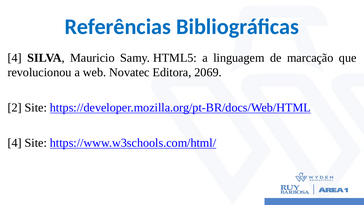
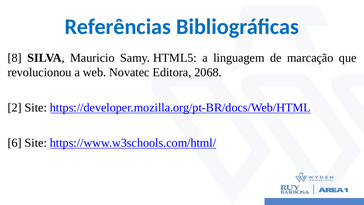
4: 4 -> 8 (15, 58)
2069: 2069 -> 2068 (208, 72)
4: 4 -> 6 (15, 143)
